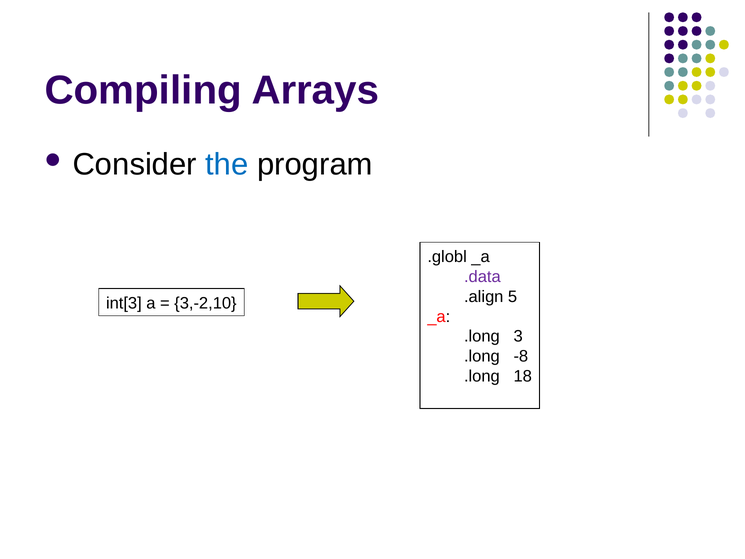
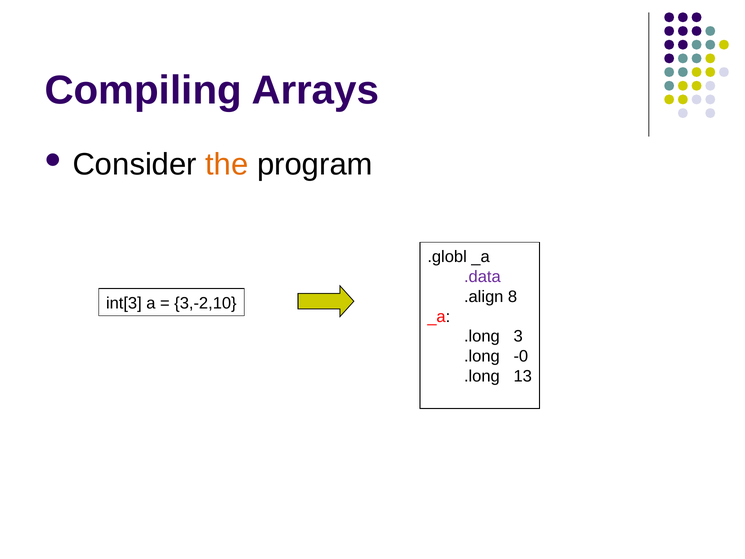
the colour: blue -> orange (227, 165)
5: 5 -> 8 (513, 297)
-8: -8 -> -0 (521, 356)
18: 18 -> 13 (523, 376)
